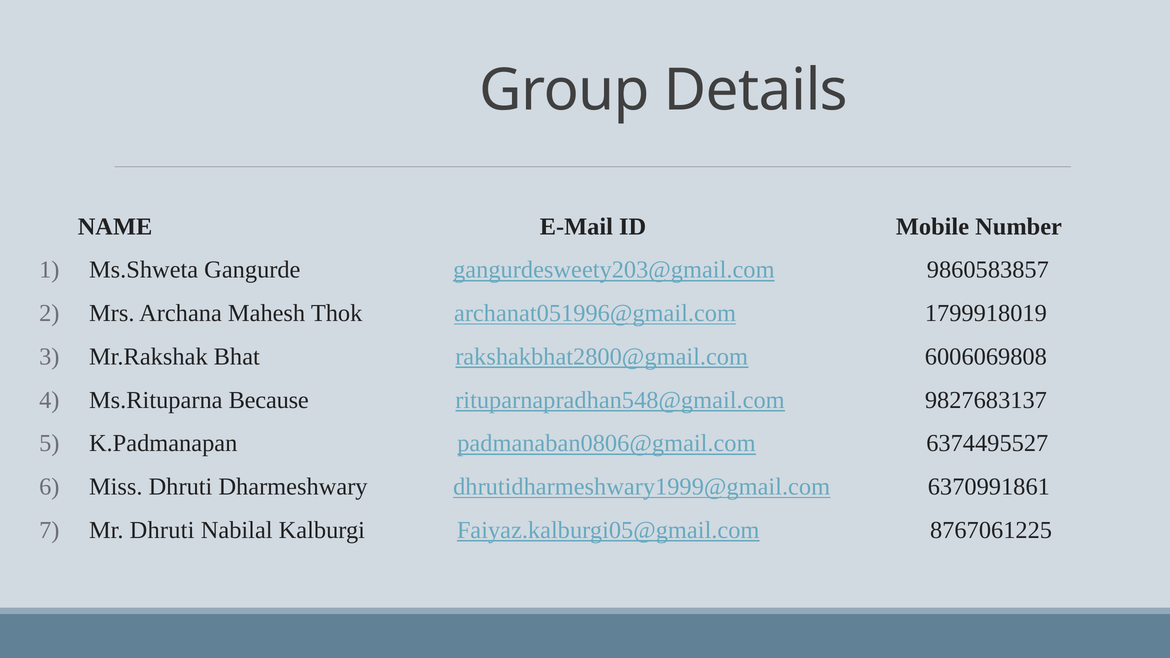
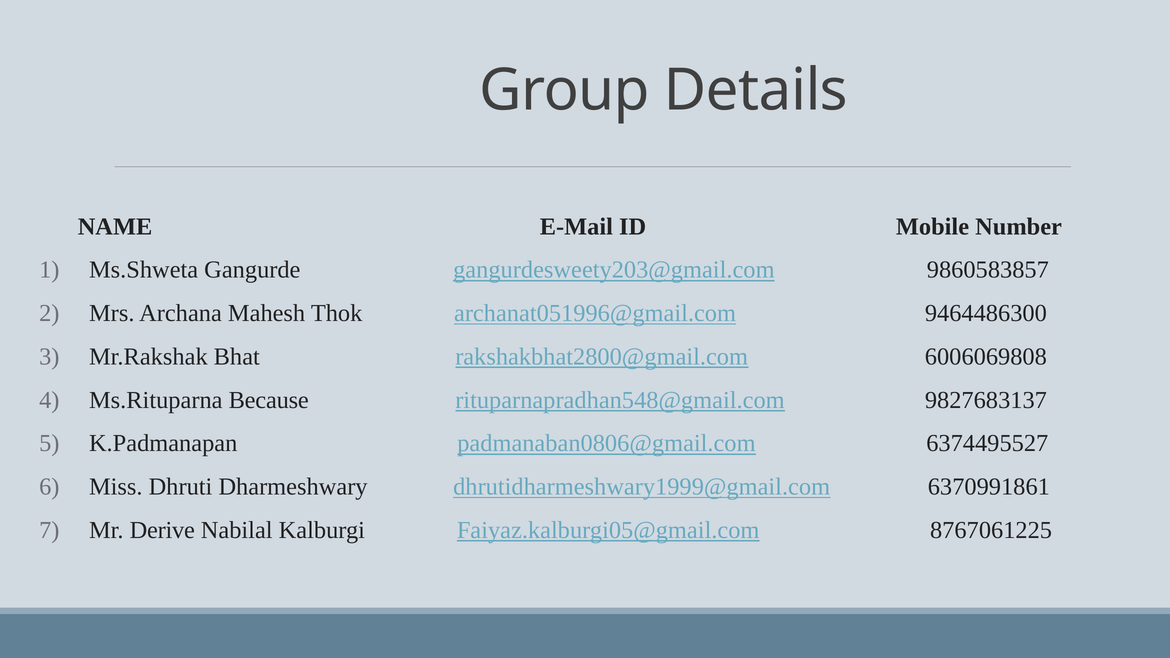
1799918019: 1799918019 -> 9464486300 (986, 313)
Mr Dhruti: Dhruti -> Derive (162, 530)
